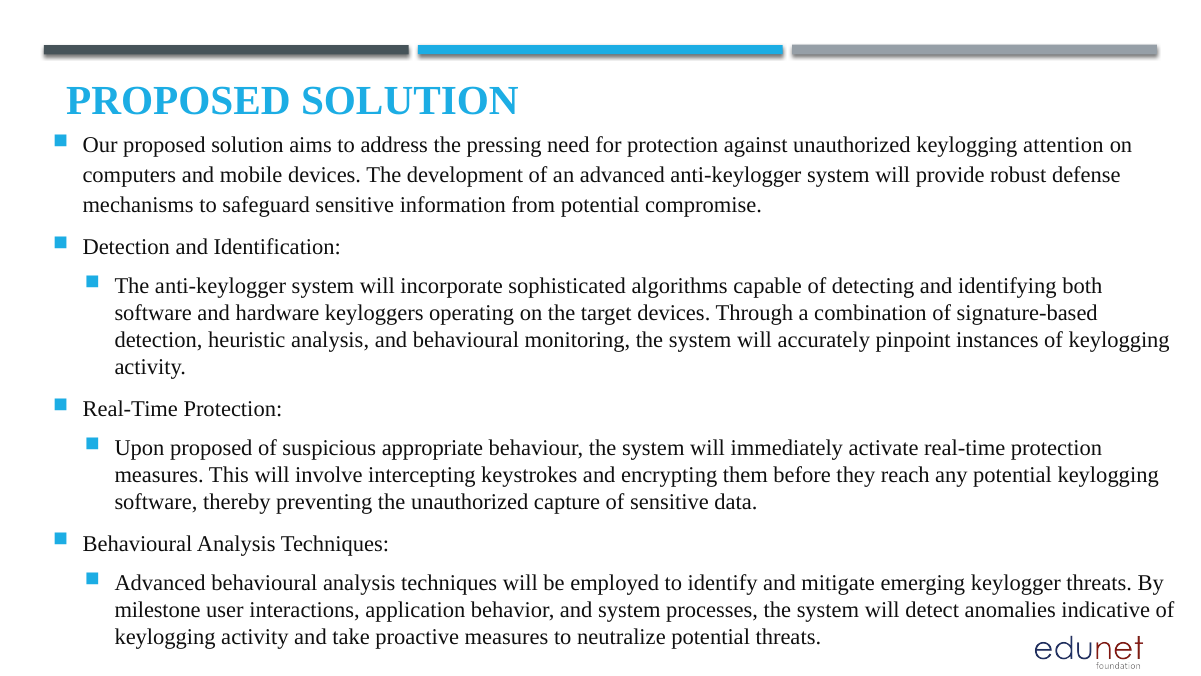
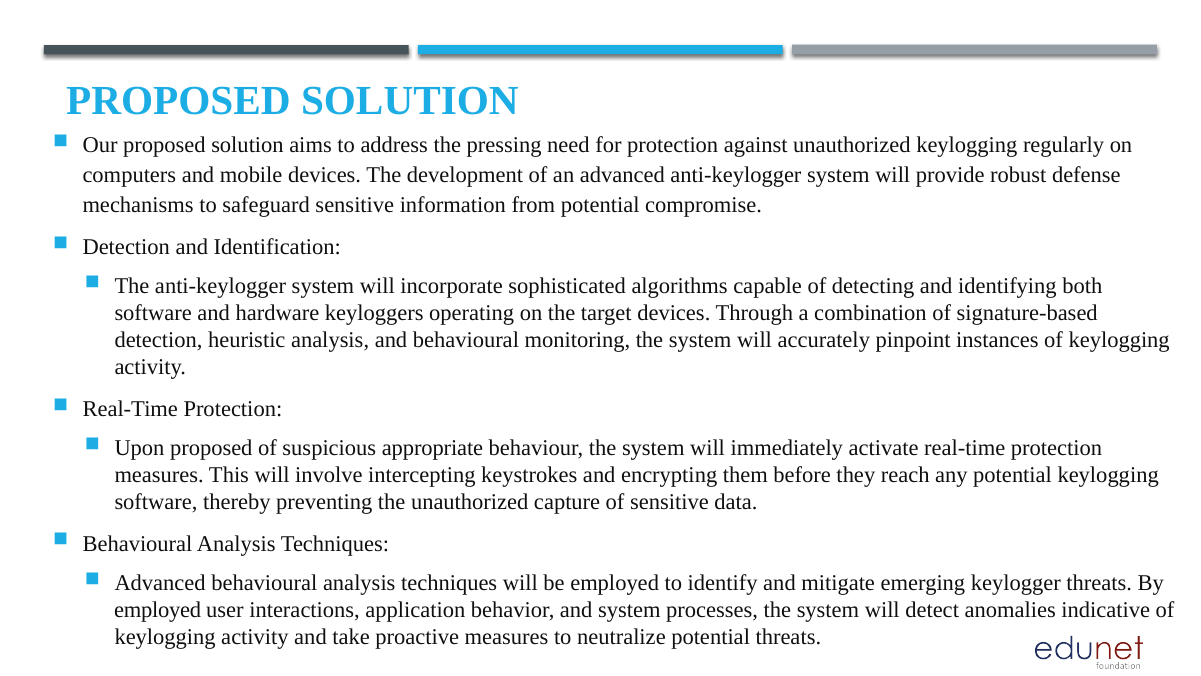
attention: attention -> regularly (1064, 145)
milestone: milestone -> employed (158, 609)
